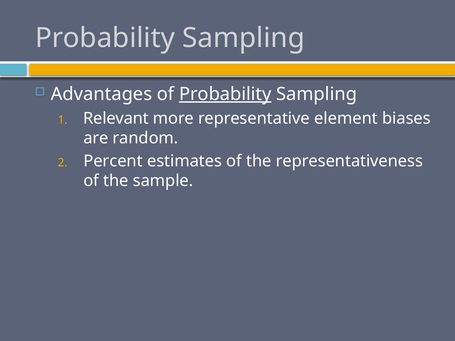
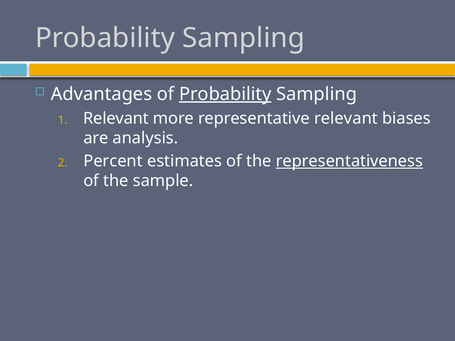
representative element: element -> relevant (346, 118)
random: random -> analysis (145, 138)
representativeness underline: none -> present (349, 161)
